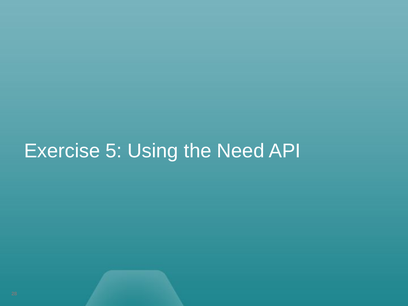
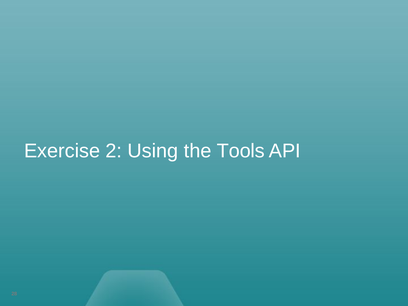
5: 5 -> 2 (114, 151)
Need: Need -> Tools (241, 151)
